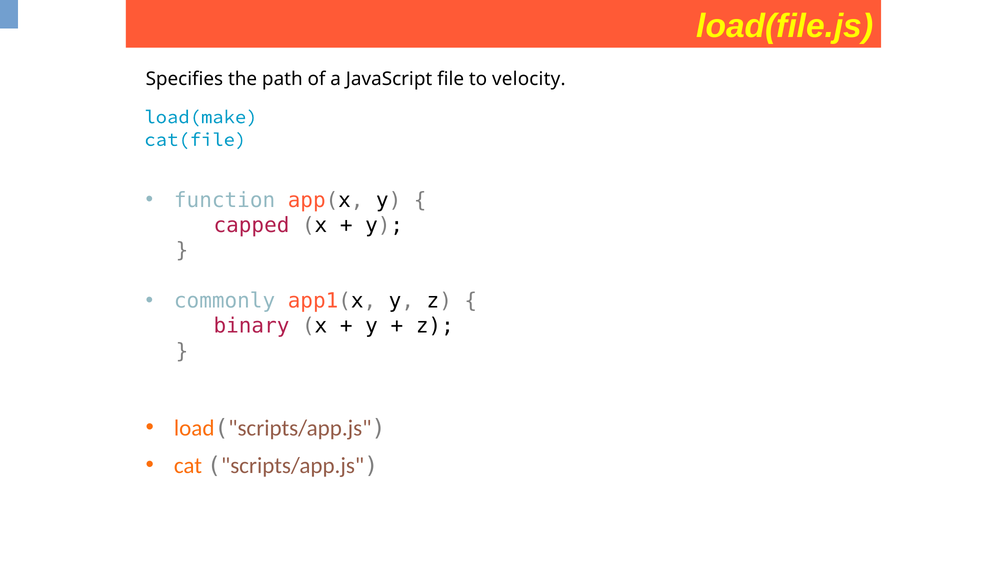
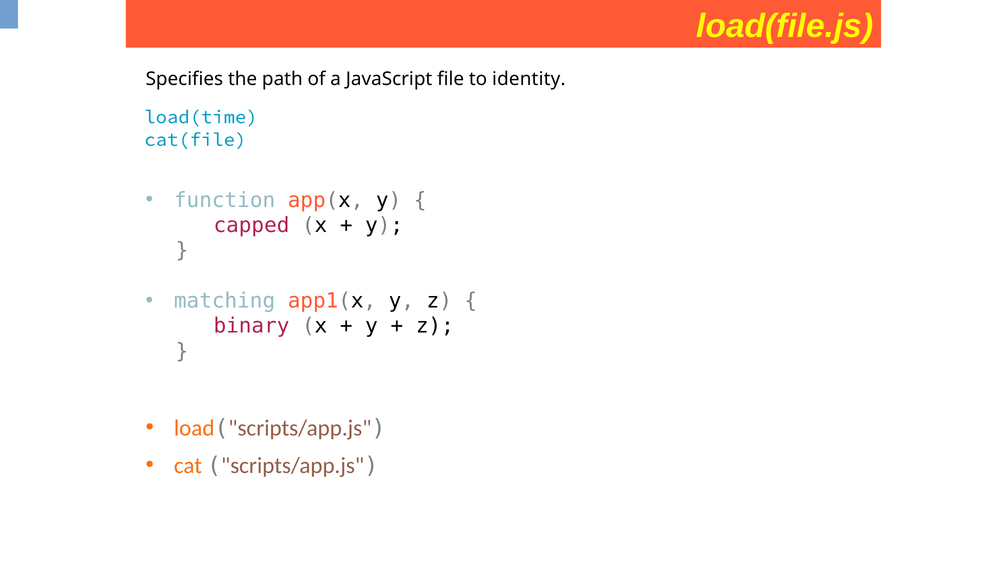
velocity: velocity -> identity (529, 79)
load(make: load(make -> load(time (201, 117)
commonly: commonly -> matching (225, 301)
